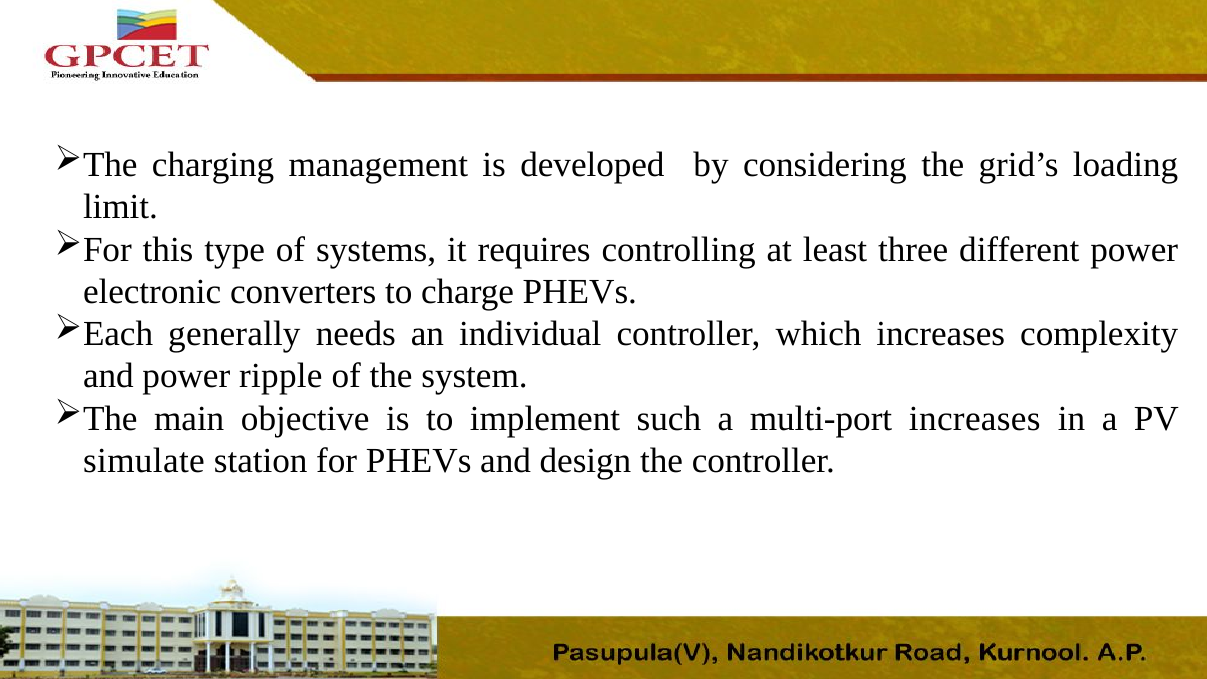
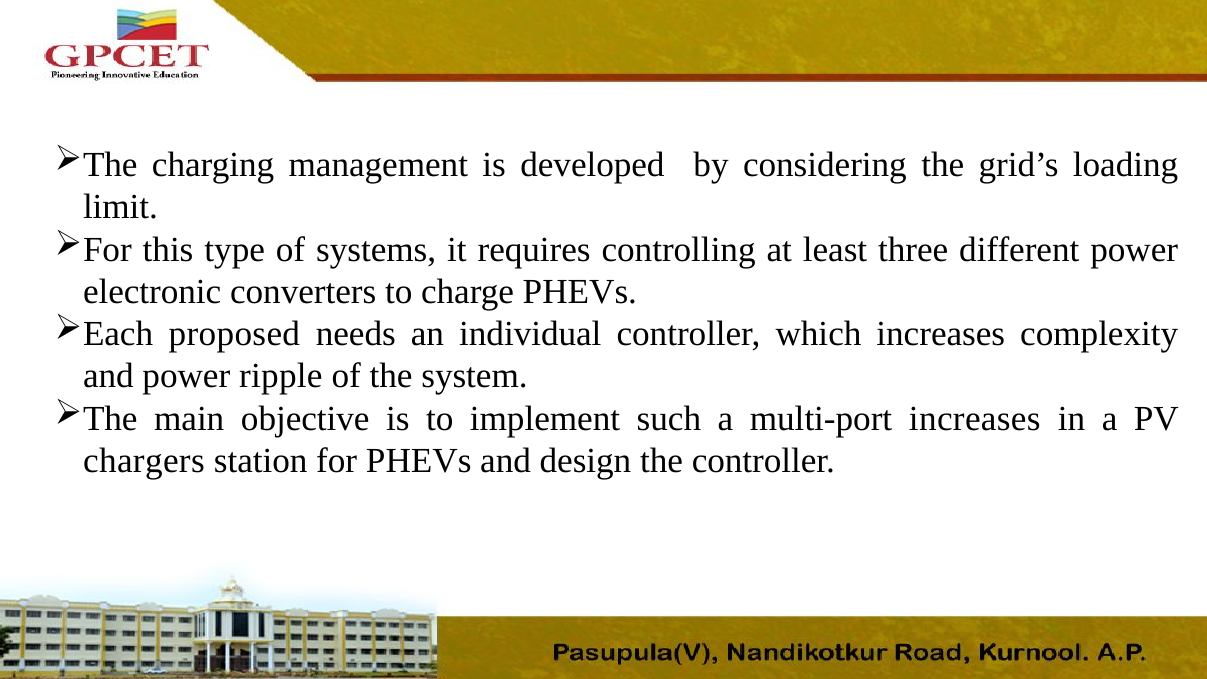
generally: generally -> proposed (234, 334)
simulate: simulate -> chargers (144, 461)
